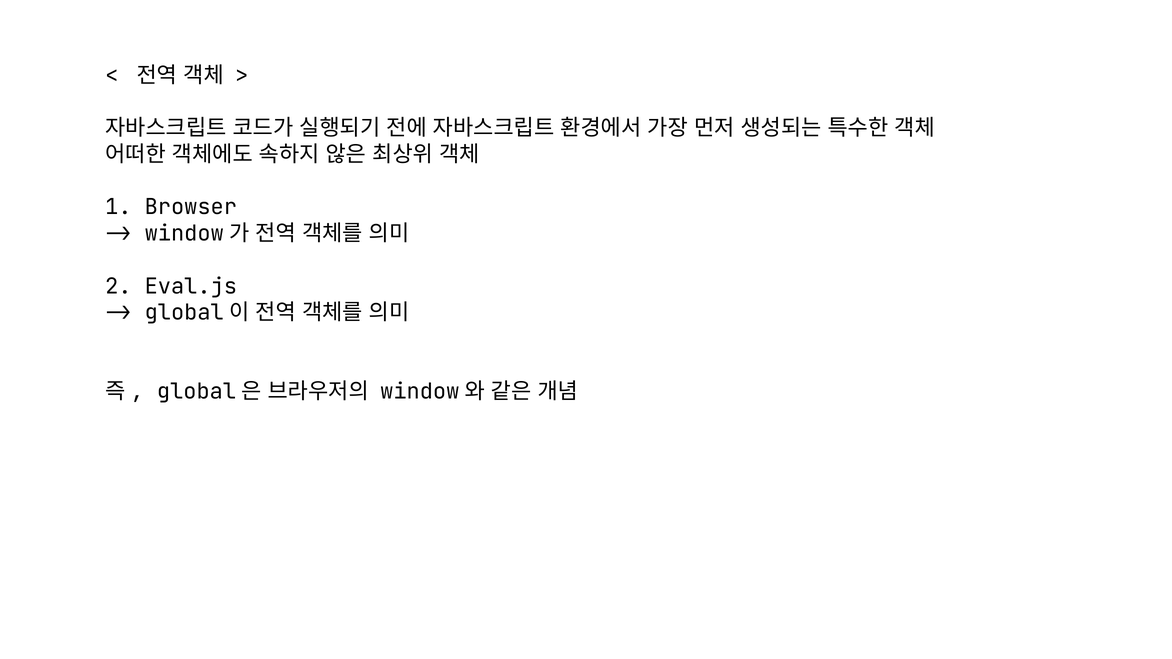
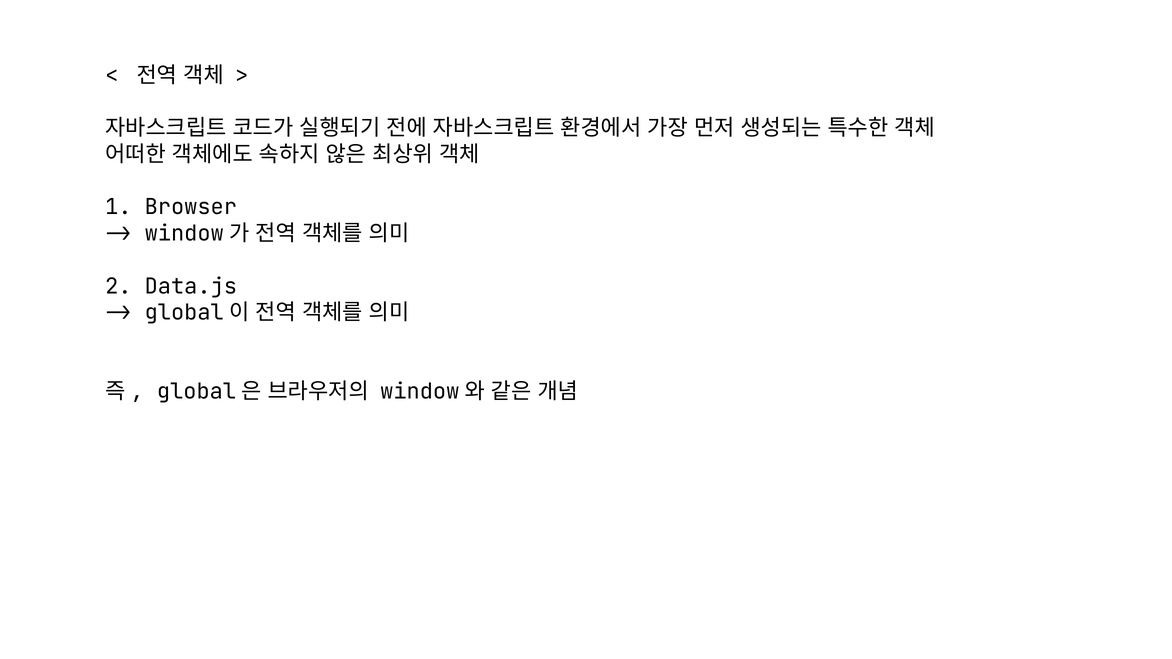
Eval.js: Eval.js -> Data.js (191, 286)
